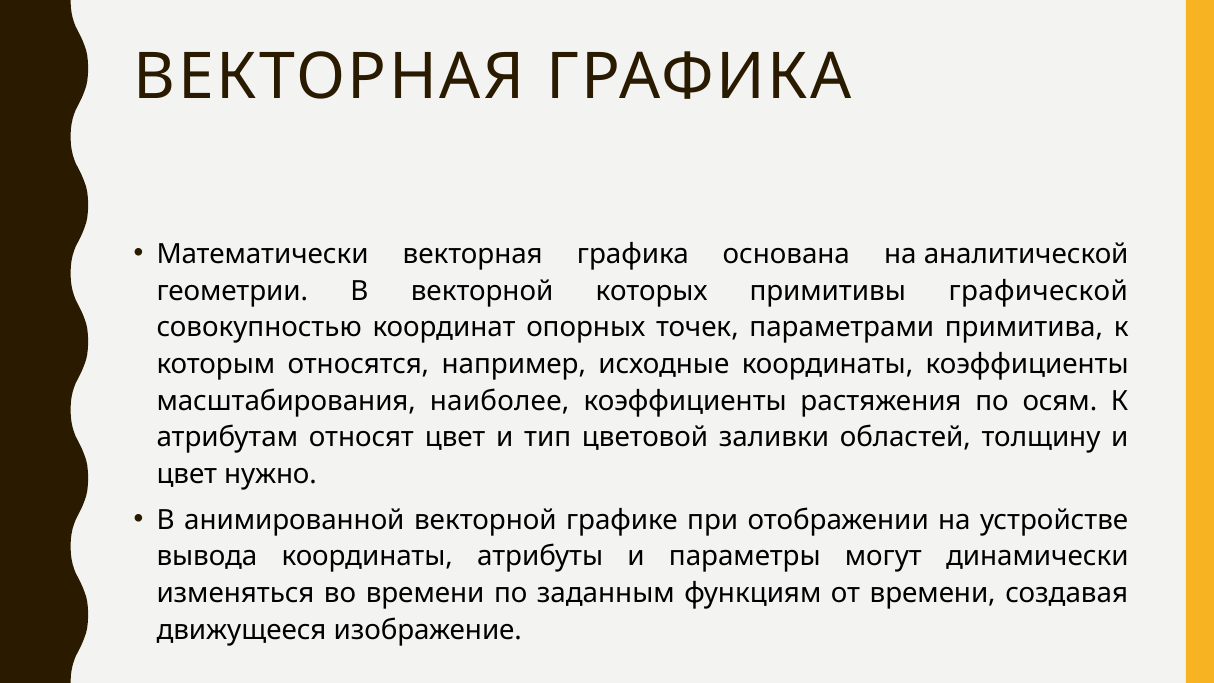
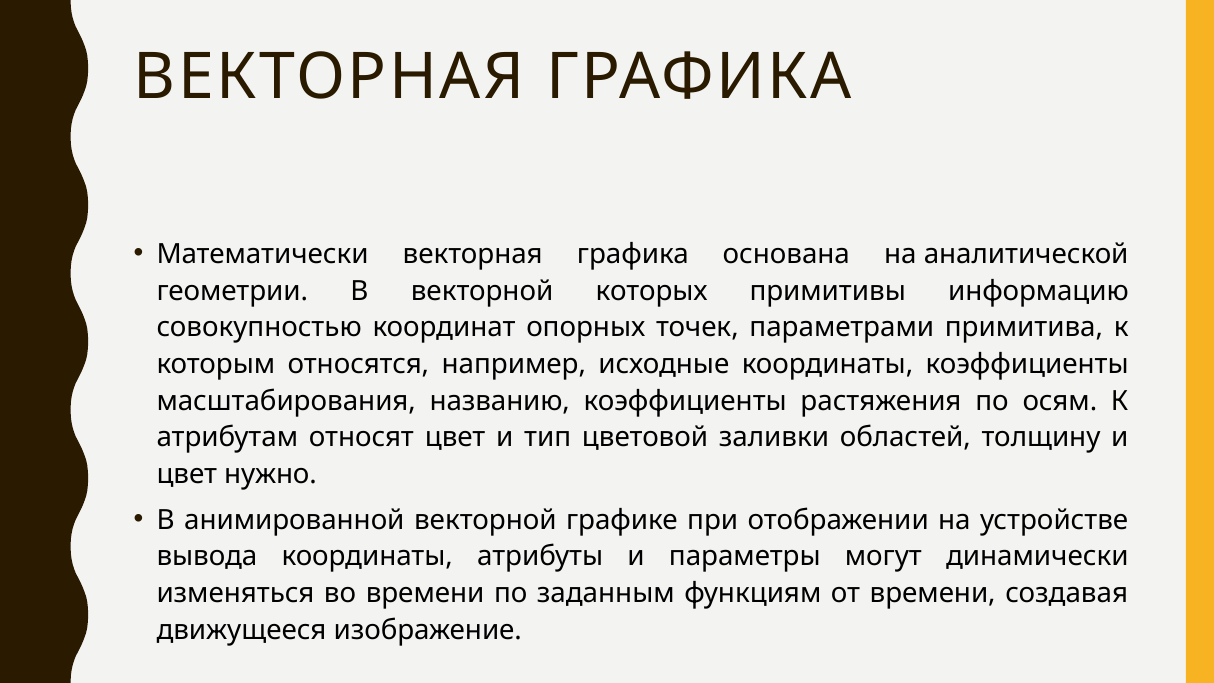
графической: графической -> информацию (1038, 291)
наиболее: наиболее -> названию (500, 401)
